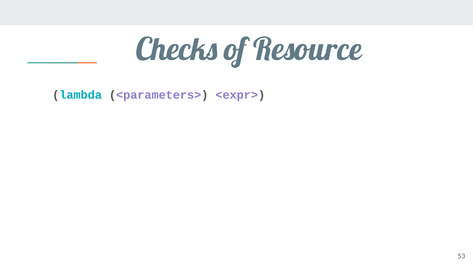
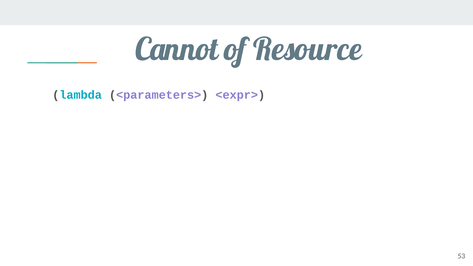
Checks: Checks -> Cannot (177, 50)
